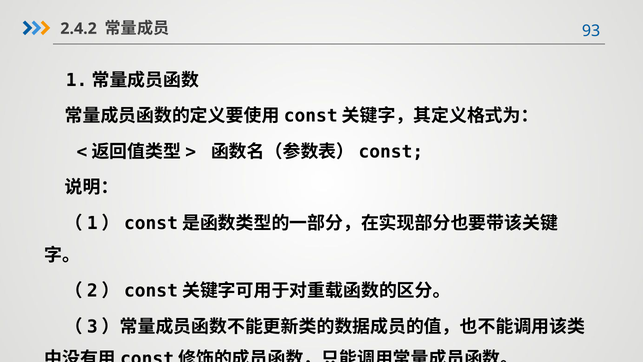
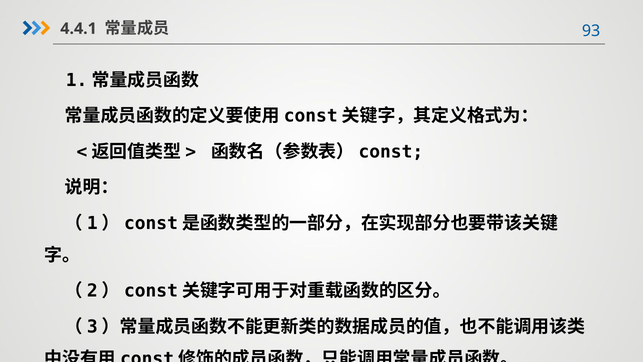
2.4.2: 2.4.2 -> 4.4.1 (79, 29)
